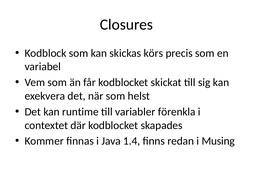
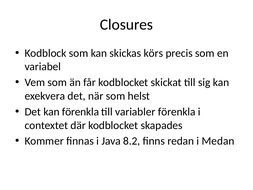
kan runtime: runtime -> förenkla (80, 112)
1.4: 1.4 -> 8.2 (132, 141)
Musing: Musing -> Medan (218, 141)
